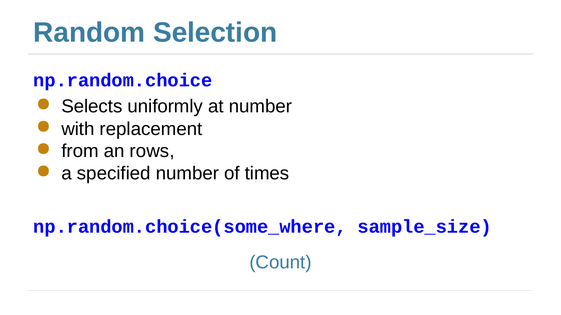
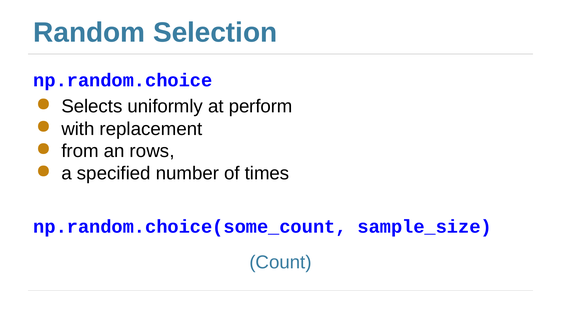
at number: number -> perform (261, 107)
np.random.choice(some_where: np.random.choice(some_where -> np.random.choice(some_count (190, 227)
